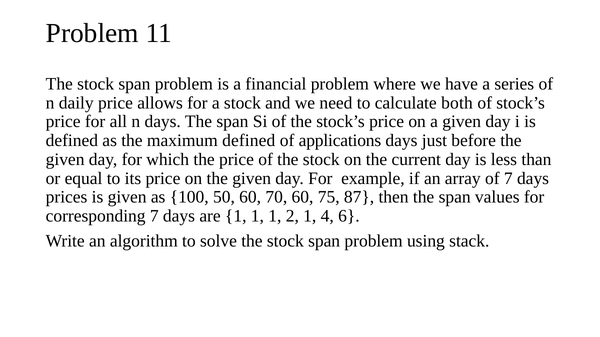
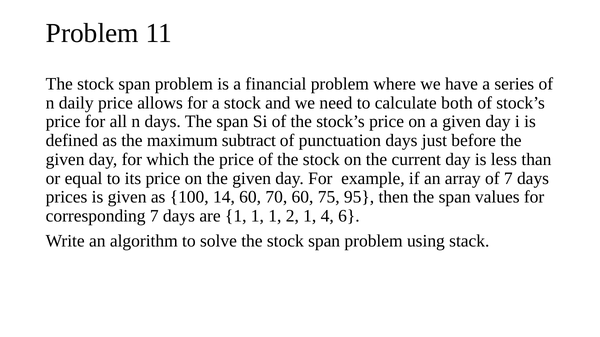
maximum defined: defined -> subtract (249, 141)
applications: applications -> punctuation (340, 141)
50: 50 -> 14 (224, 198)
87: 87 -> 95 (359, 198)
